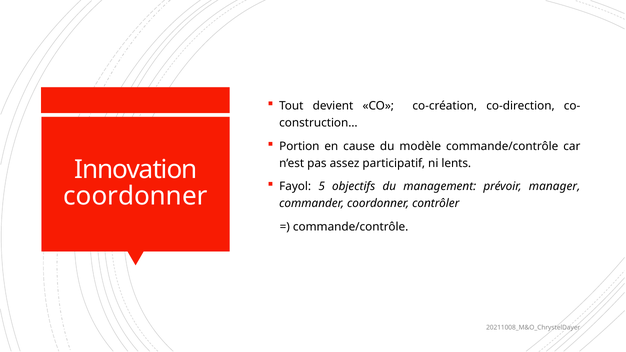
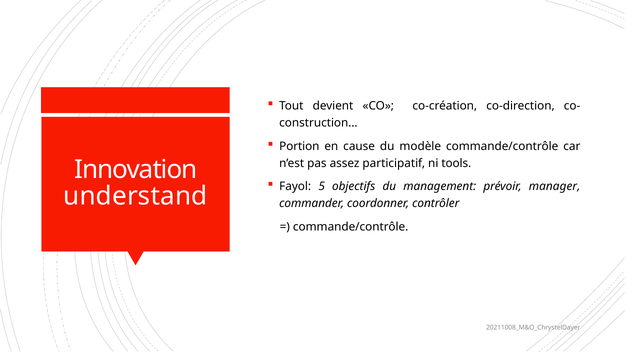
lents: lents -> tools (456, 163)
coordonner: coordonner -> understand (135, 196)
